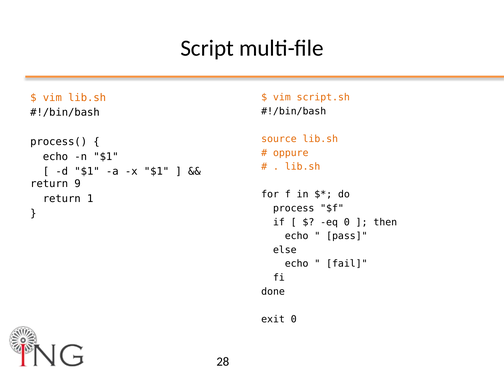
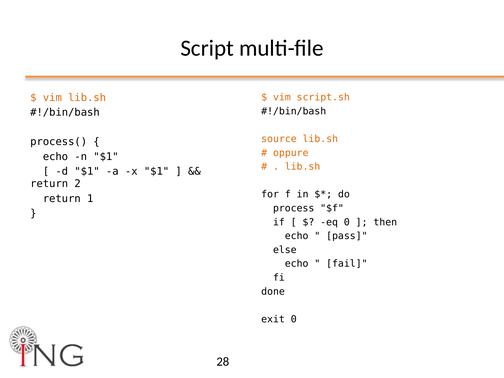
9: 9 -> 2 (78, 184)
